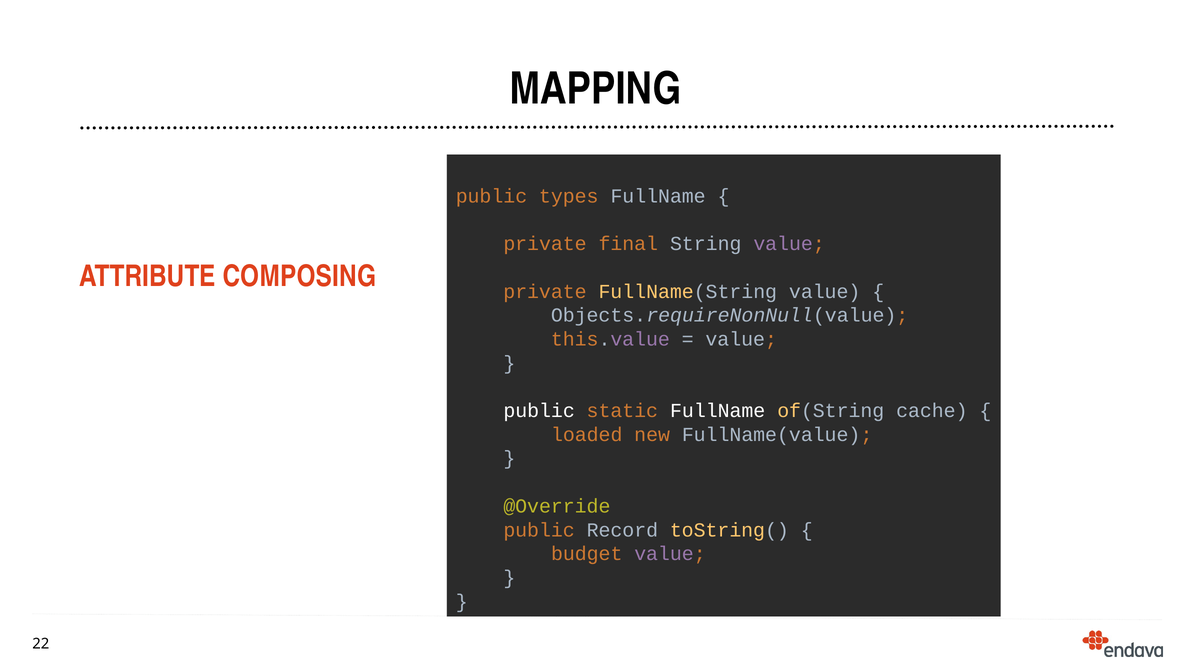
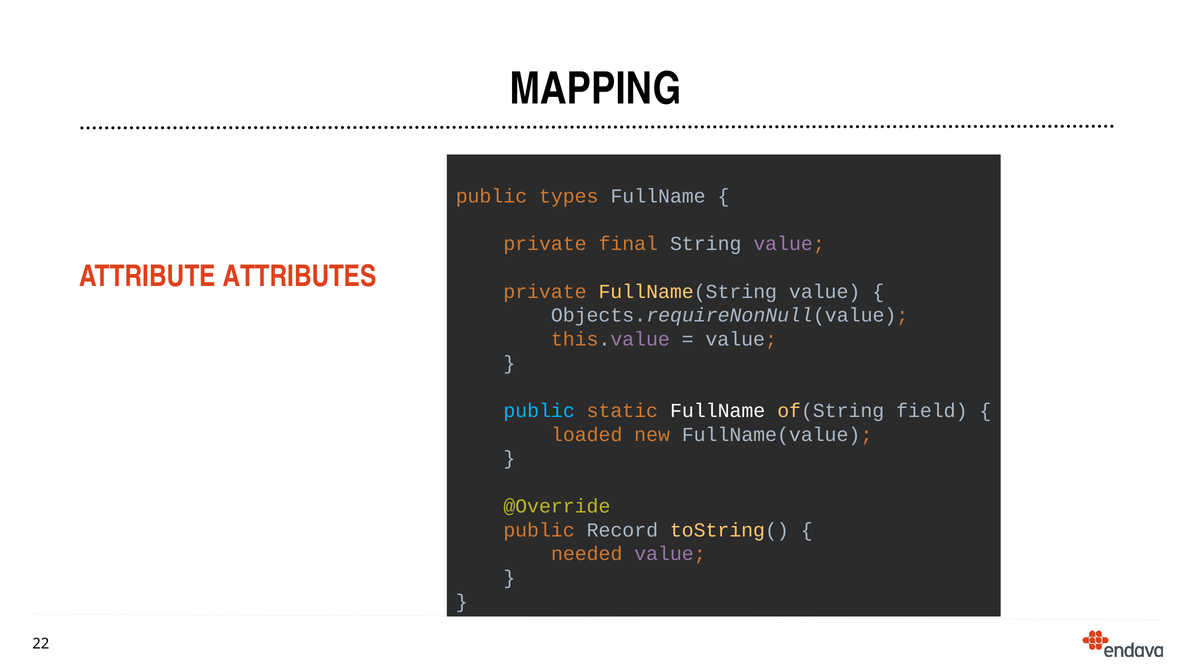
COMPOSING: COMPOSING -> ATTRIBUTES (300, 276)
public colour: white -> light blue (539, 411)
cache: cache -> field (932, 411)
budget: budget -> needed (587, 554)
